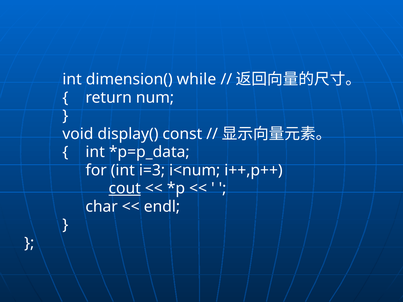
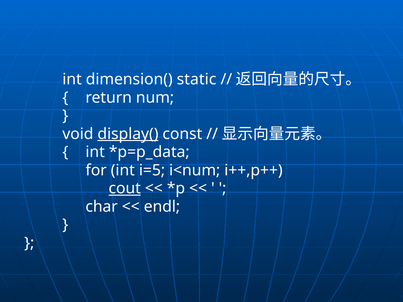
while: while -> static (197, 79)
display( underline: none -> present (128, 134)
i=3: i=3 -> i=5 (152, 170)
